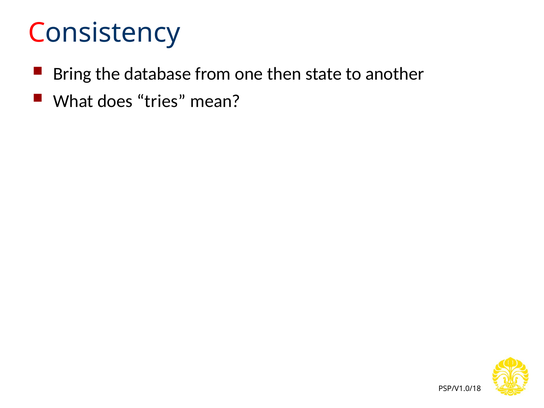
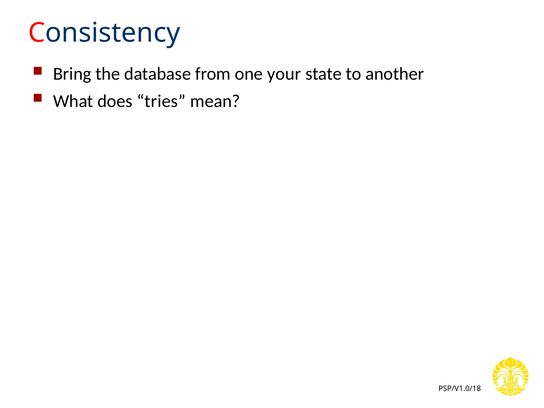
then: then -> your (284, 74)
